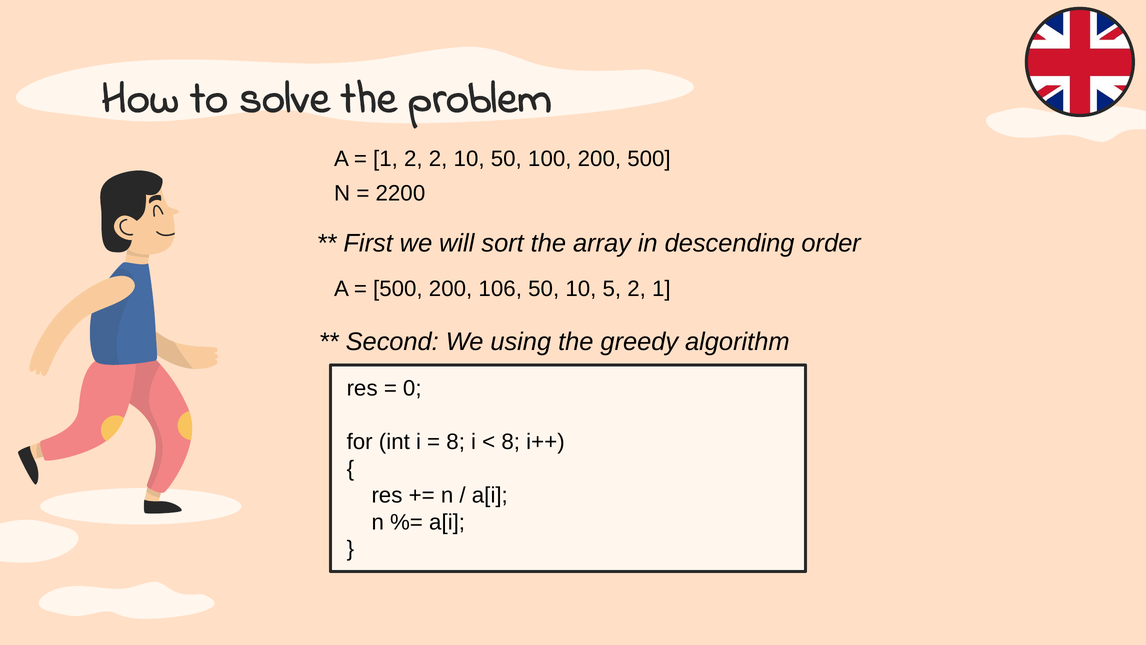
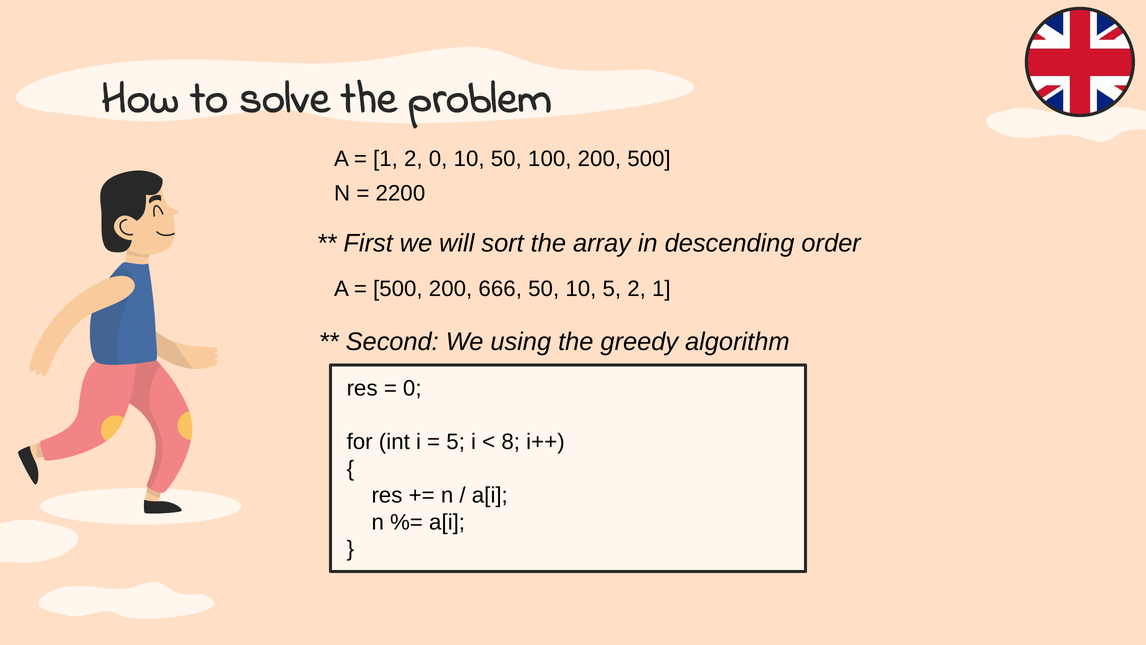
2 2: 2 -> 0 (438, 159)
106: 106 -> 666 (500, 289)
8: 8 -> 5 (456, 442)
